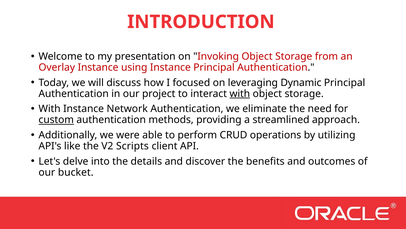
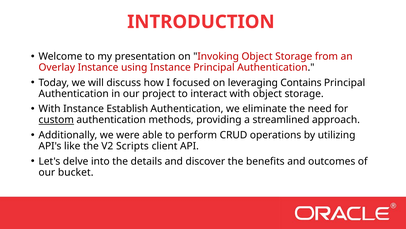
Dynamic: Dynamic -> Contains (301, 82)
with underline: present -> none (240, 93)
Network: Network -> Establish (127, 109)
